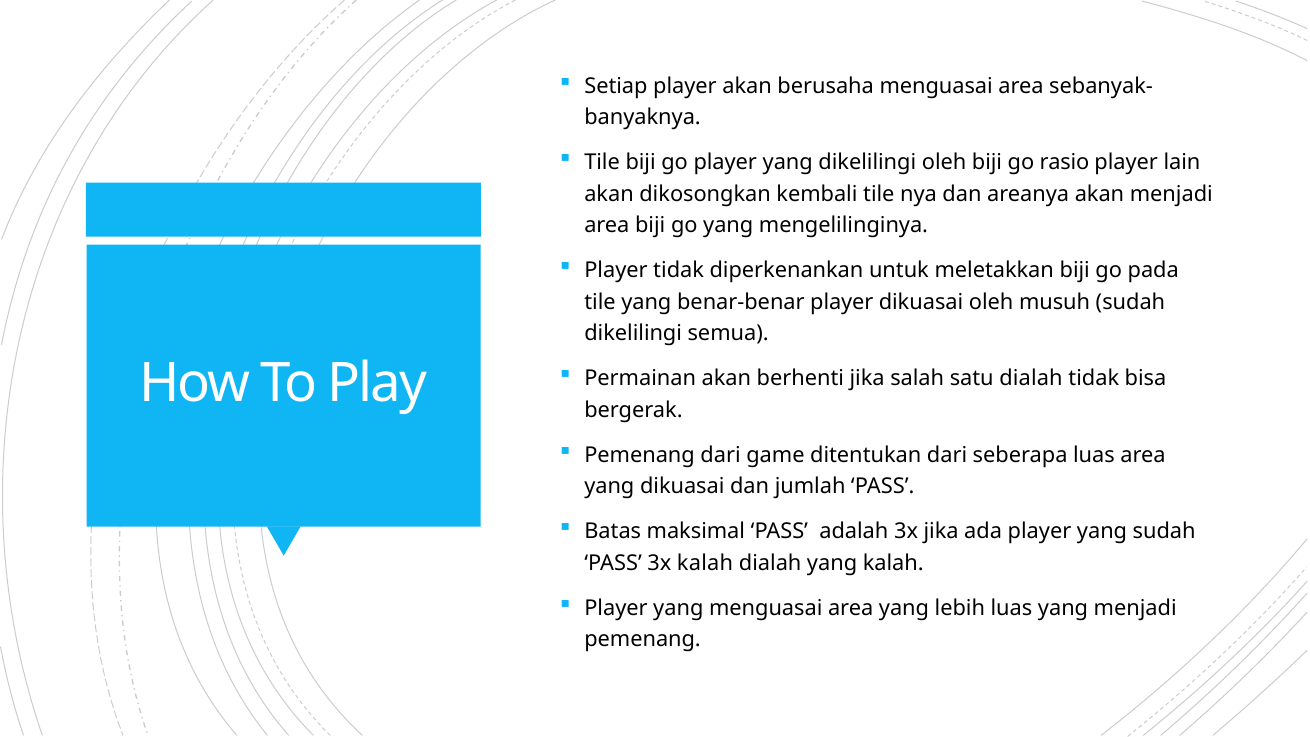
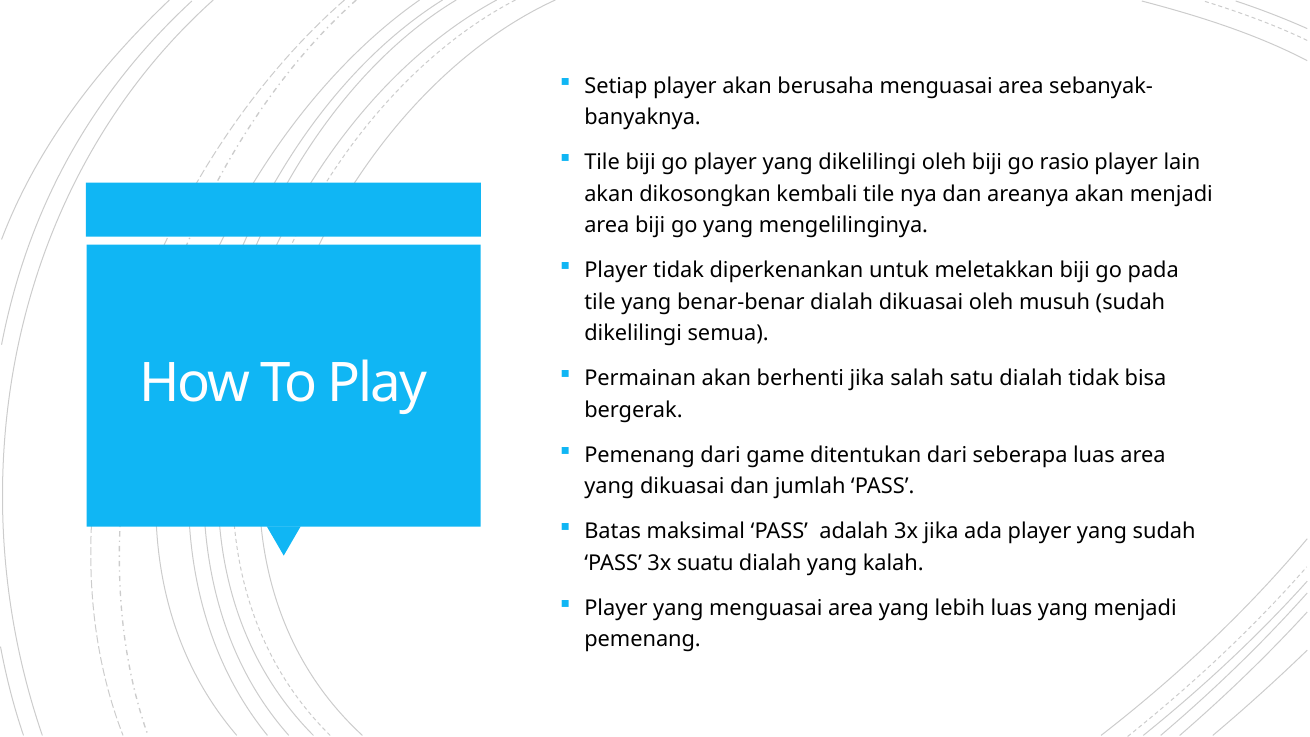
benar-benar player: player -> dialah (842, 302)
3x kalah: kalah -> suatu (705, 563)
